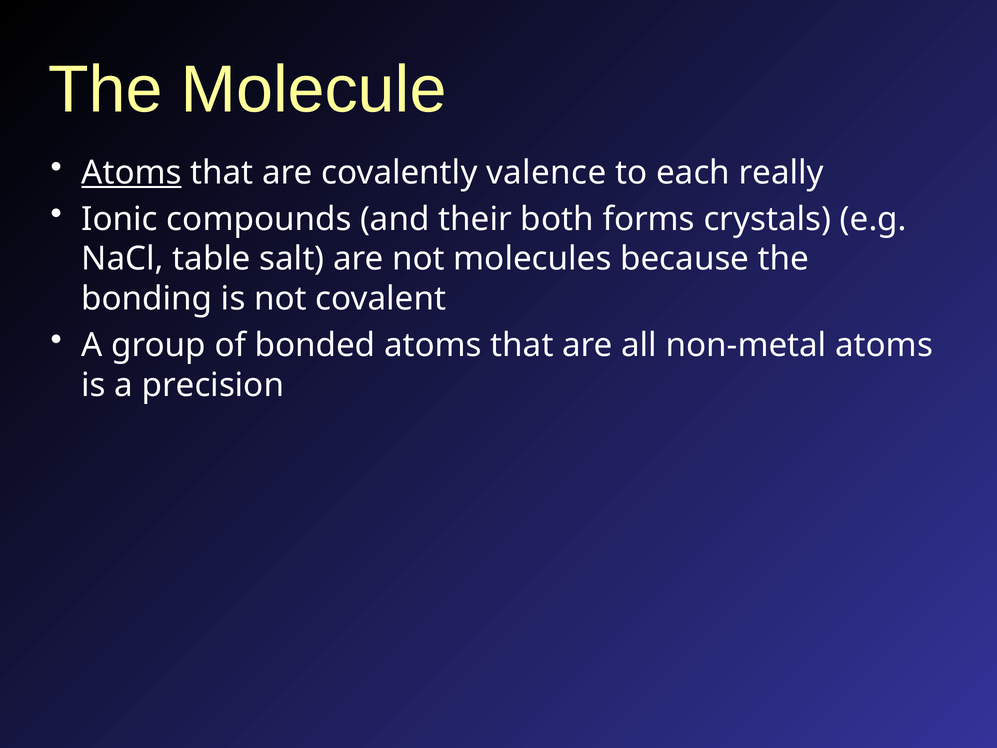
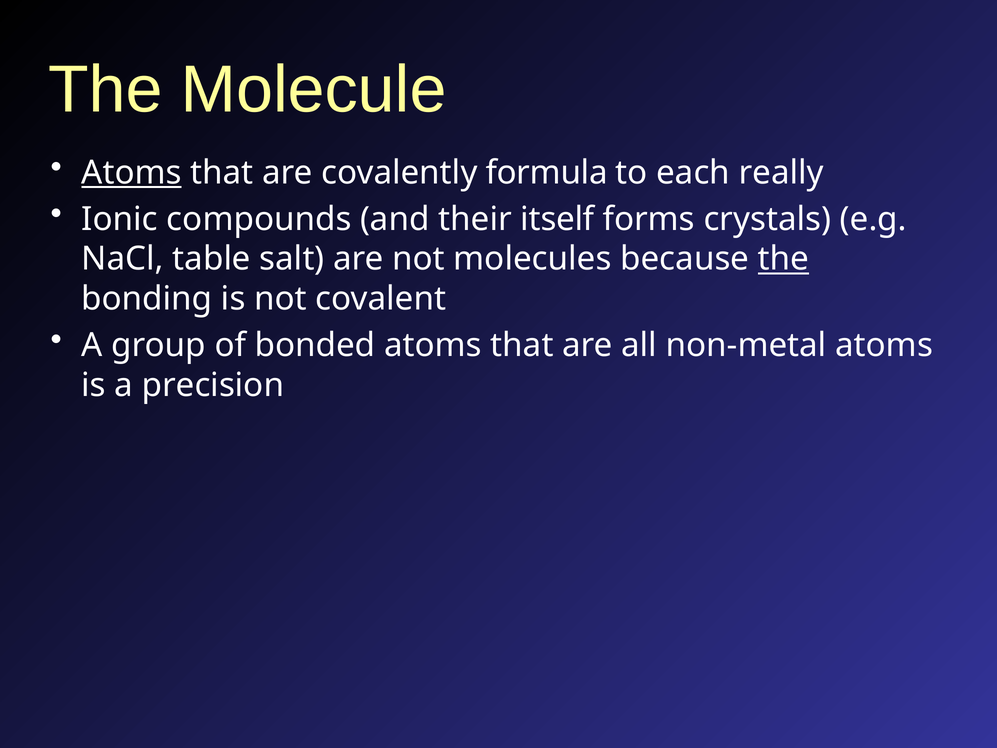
valence: valence -> formula (547, 172)
both: both -> itself (557, 219)
the underline: none -> present (784, 259)
